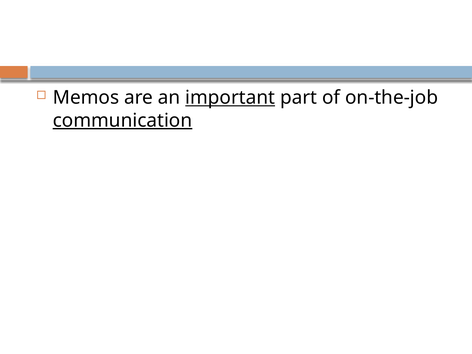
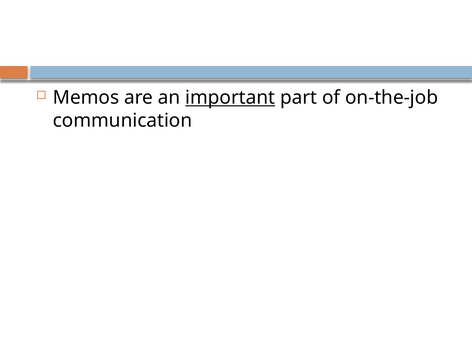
communication underline: present -> none (123, 120)
